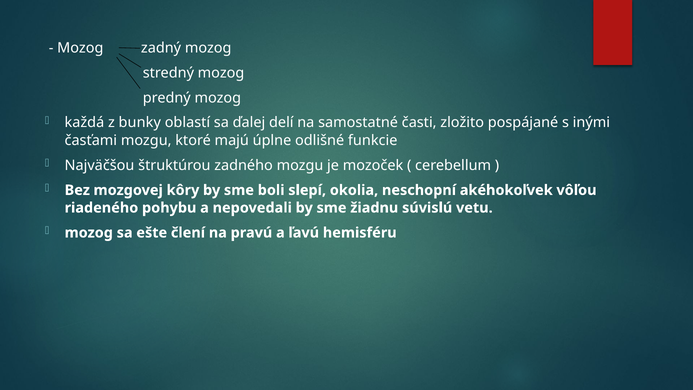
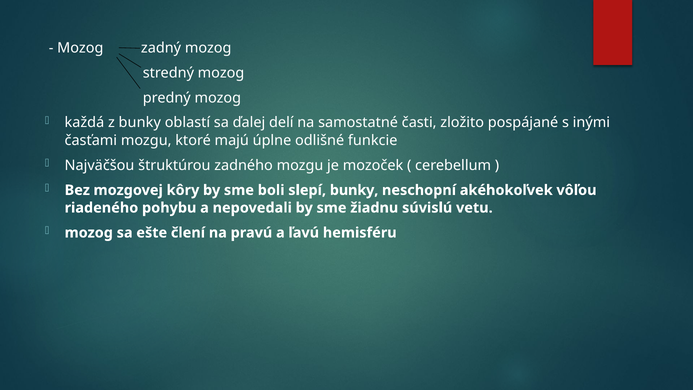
slepí okolia: okolia -> bunky (354, 190)
